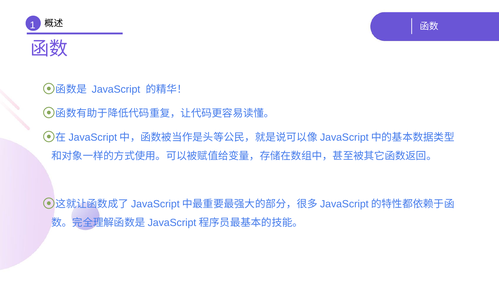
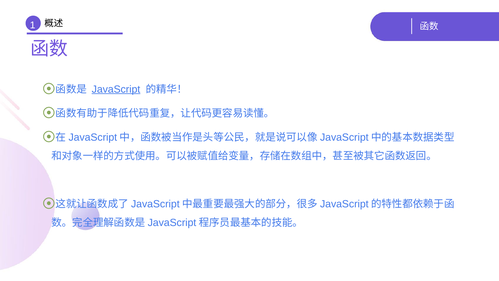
JavaScript underline: none -> present (116, 89)
